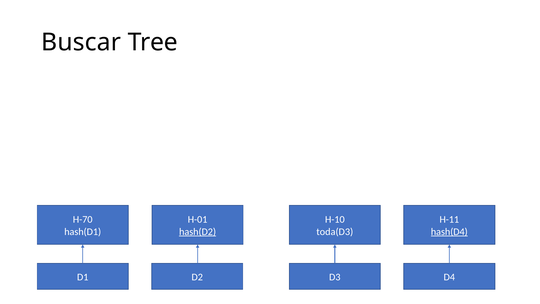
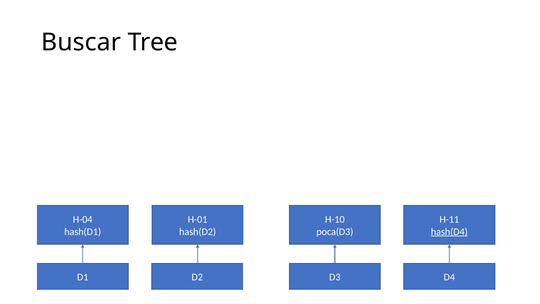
H-70: H-70 -> H-04 (83, 219)
hash(D2 underline: present -> none (198, 231)
toda(D3: toda(D3 -> poca(D3 (335, 231)
